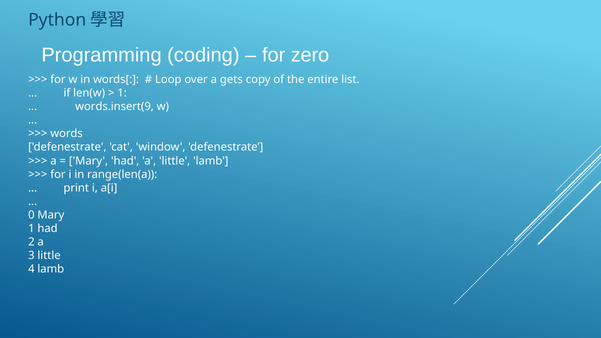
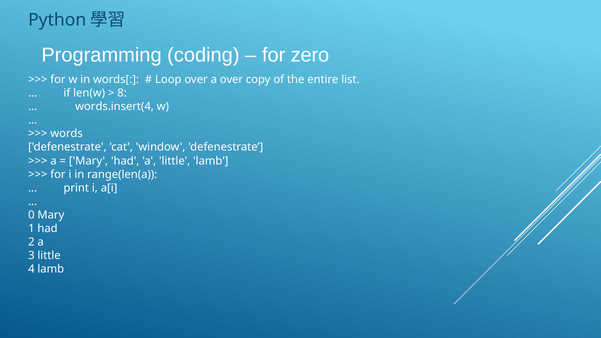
a gets: gets -> over (231, 80)
1: 1 -> 8 (122, 93)
words.insert(9: words.insert(9 -> words.insert(4 (115, 107)
